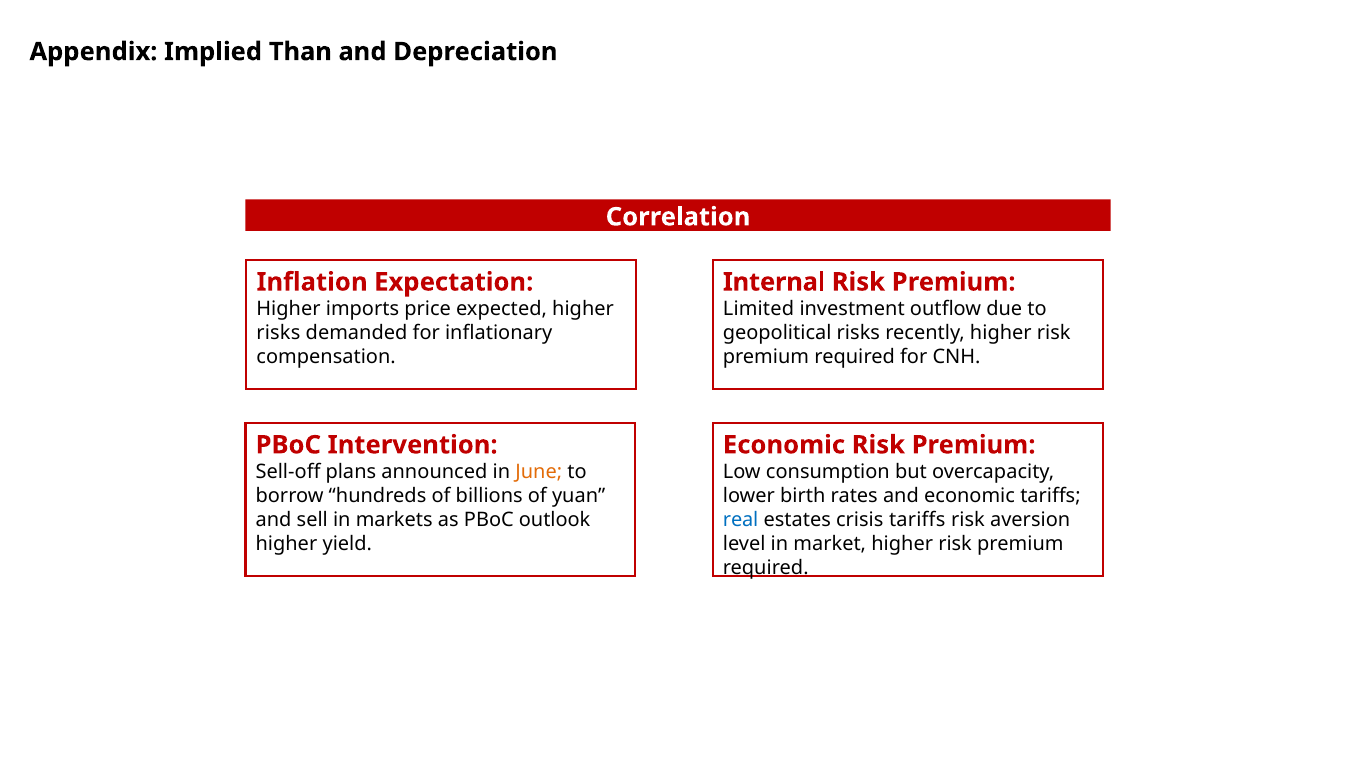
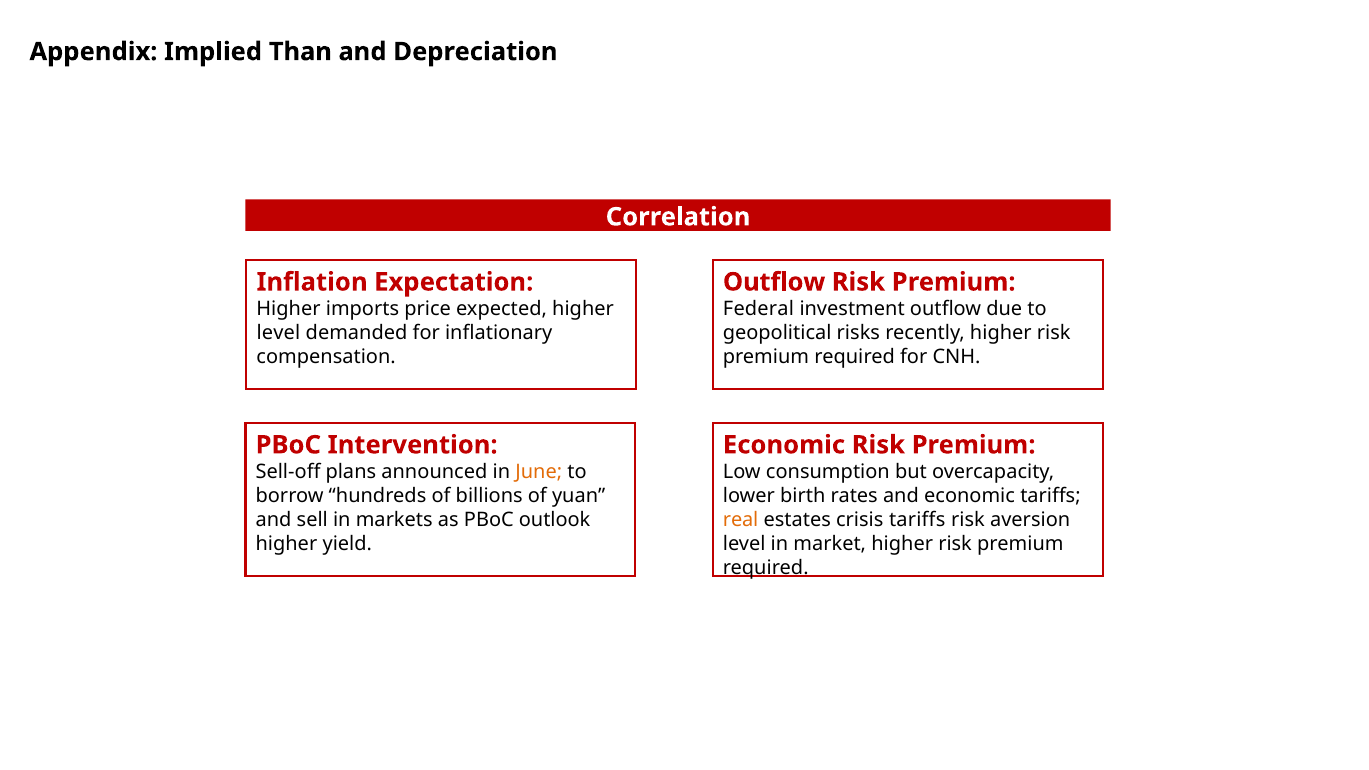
Internal: Internal -> Outflow (774, 282)
Limited: Limited -> Federal (758, 309)
risks: risks -> level (278, 333)
real colour: blue -> orange (741, 520)
